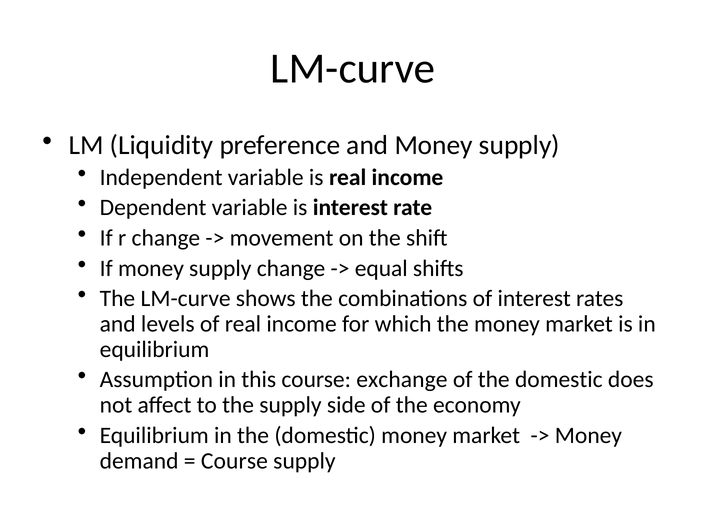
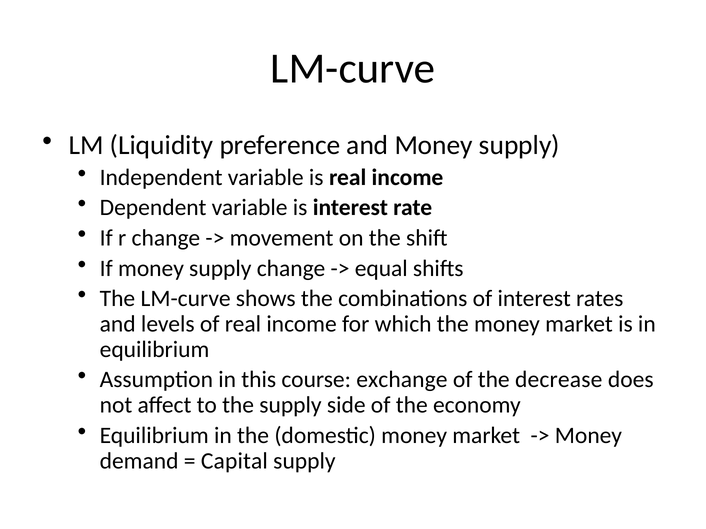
of the domestic: domestic -> decrease (559, 380)
Course: Course -> Capital (234, 461)
